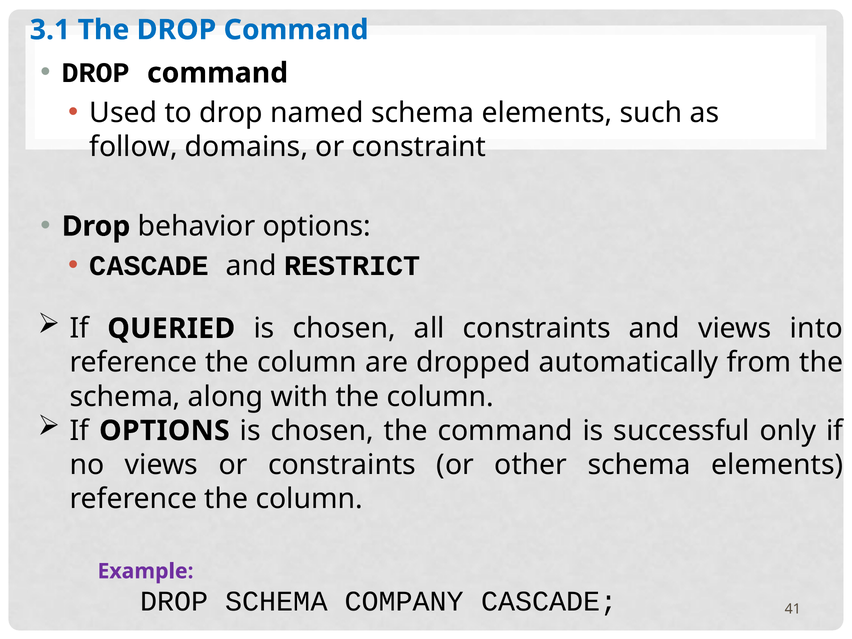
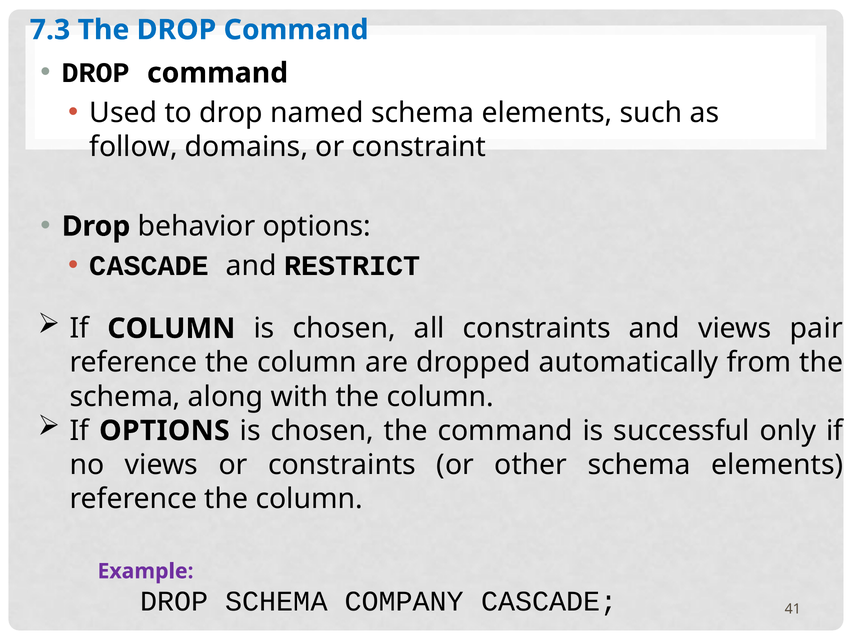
3.1: 3.1 -> 7.3 (50, 30)
If QUERIED: QUERIED -> COLUMN (171, 329)
into: into -> pair (816, 329)
